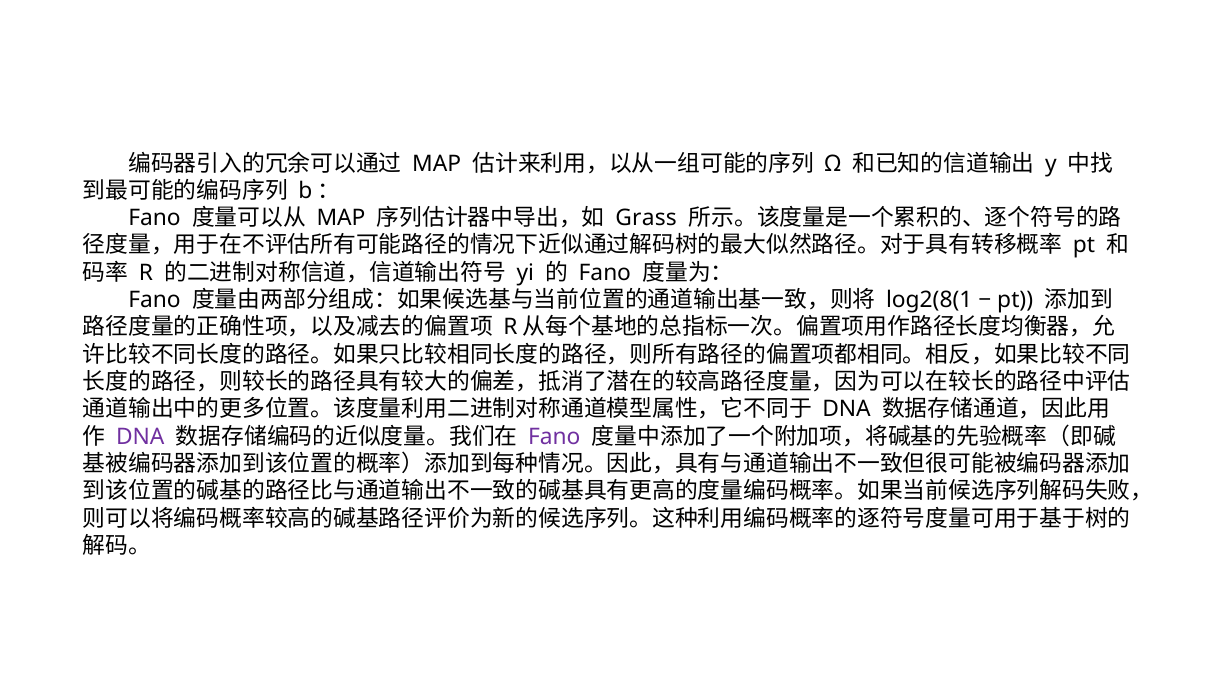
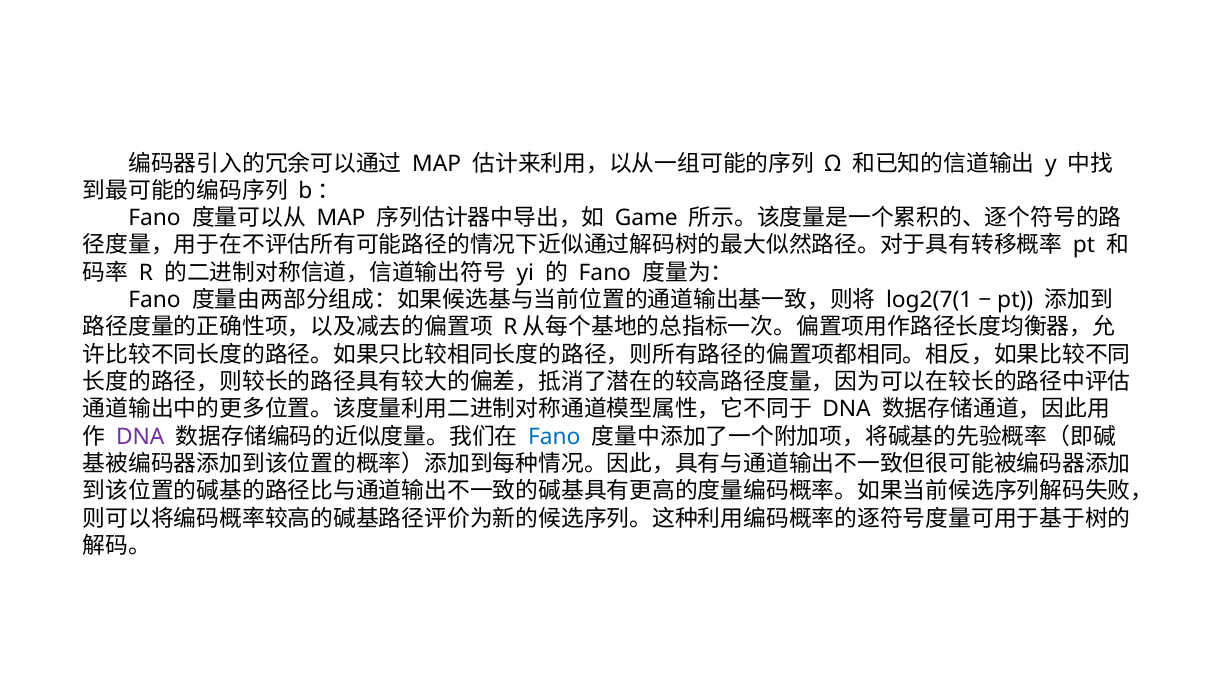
Grass: Grass -> Game (646, 218)
log2(8(1: log2(8(1 -> log2(7(1 (929, 300)
Fano colour: purple -> blue (554, 437)
